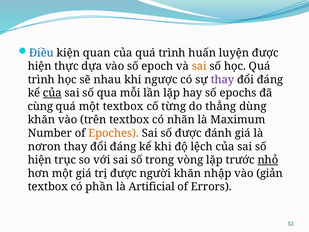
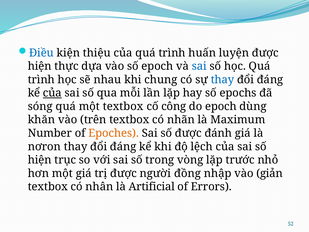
quan: quan -> thiệu (97, 53)
sai colour: orange -> blue (199, 66)
ngược: ngược -> chung (161, 80)
thay colour: purple -> blue (223, 80)
cùng: cùng -> sóng (40, 106)
từng: từng -> công (174, 106)
do thẳng: thẳng -> epoch (221, 106)
nhỏ underline: present -> none (268, 160)
người khăn: khăn -> đồng (187, 173)
phần: phần -> nhân (99, 187)
